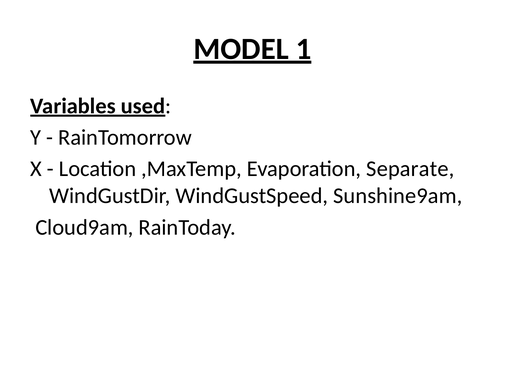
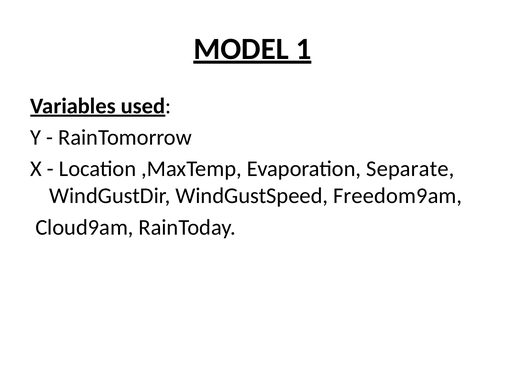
Sunshine9am: Sunshine9am -> Freedom9am (398, 196)
